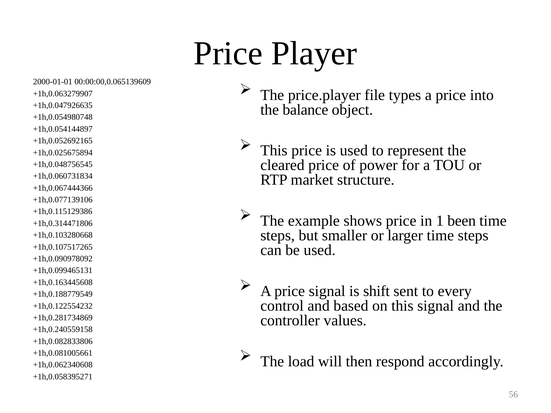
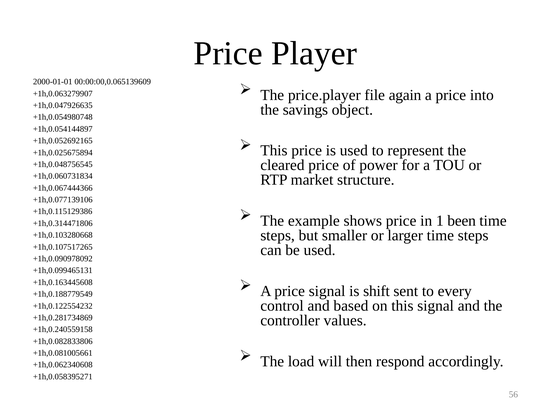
types: types -> again (405, 95)
balance: balance -> savings (305, 110)
